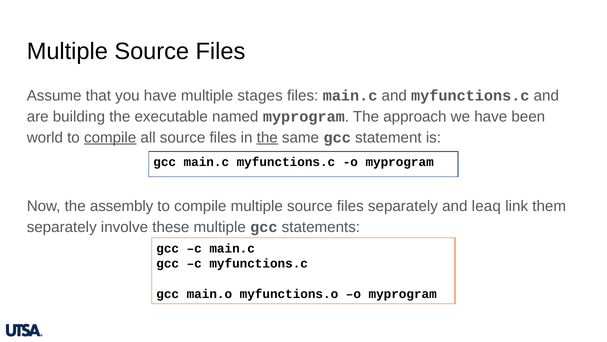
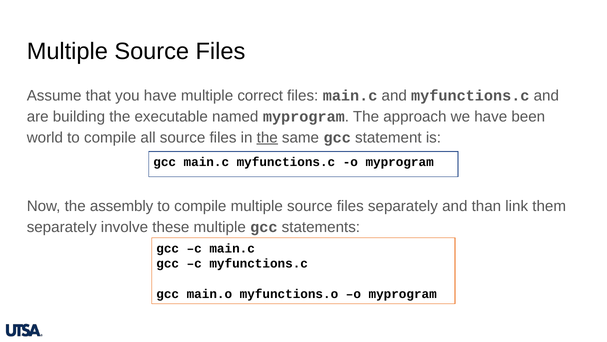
stages: stages -> correct (260, 95)
compile underline: present -> none (110, 137)
leaq: leaq -> than (486, 206)
